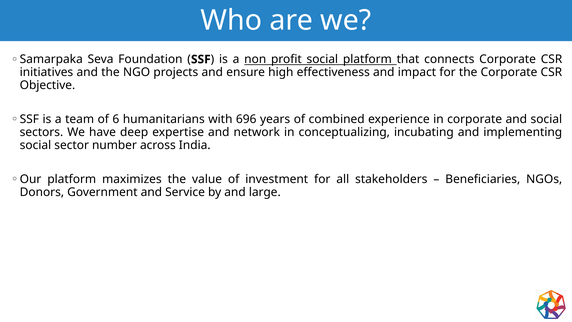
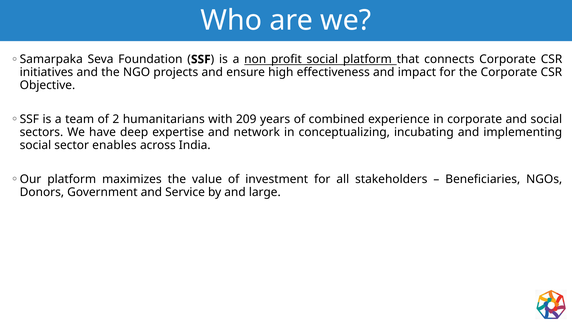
6: 6 -> 2 (116, 119)
696: 696 -> 209 (246, 119)
number: number -> enables (114, 145)
